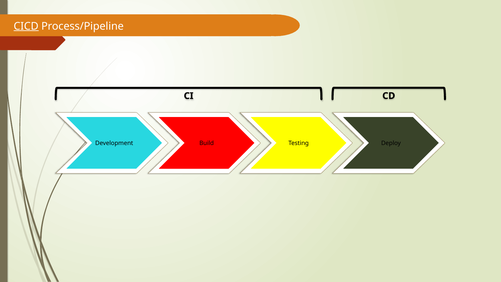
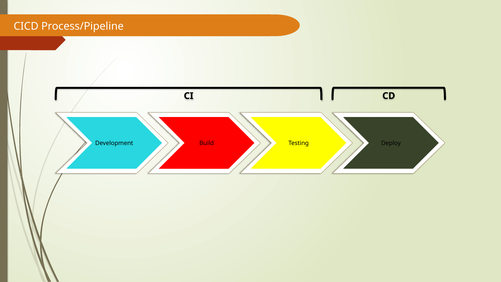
CICD underline: present -> none (26, 26)
